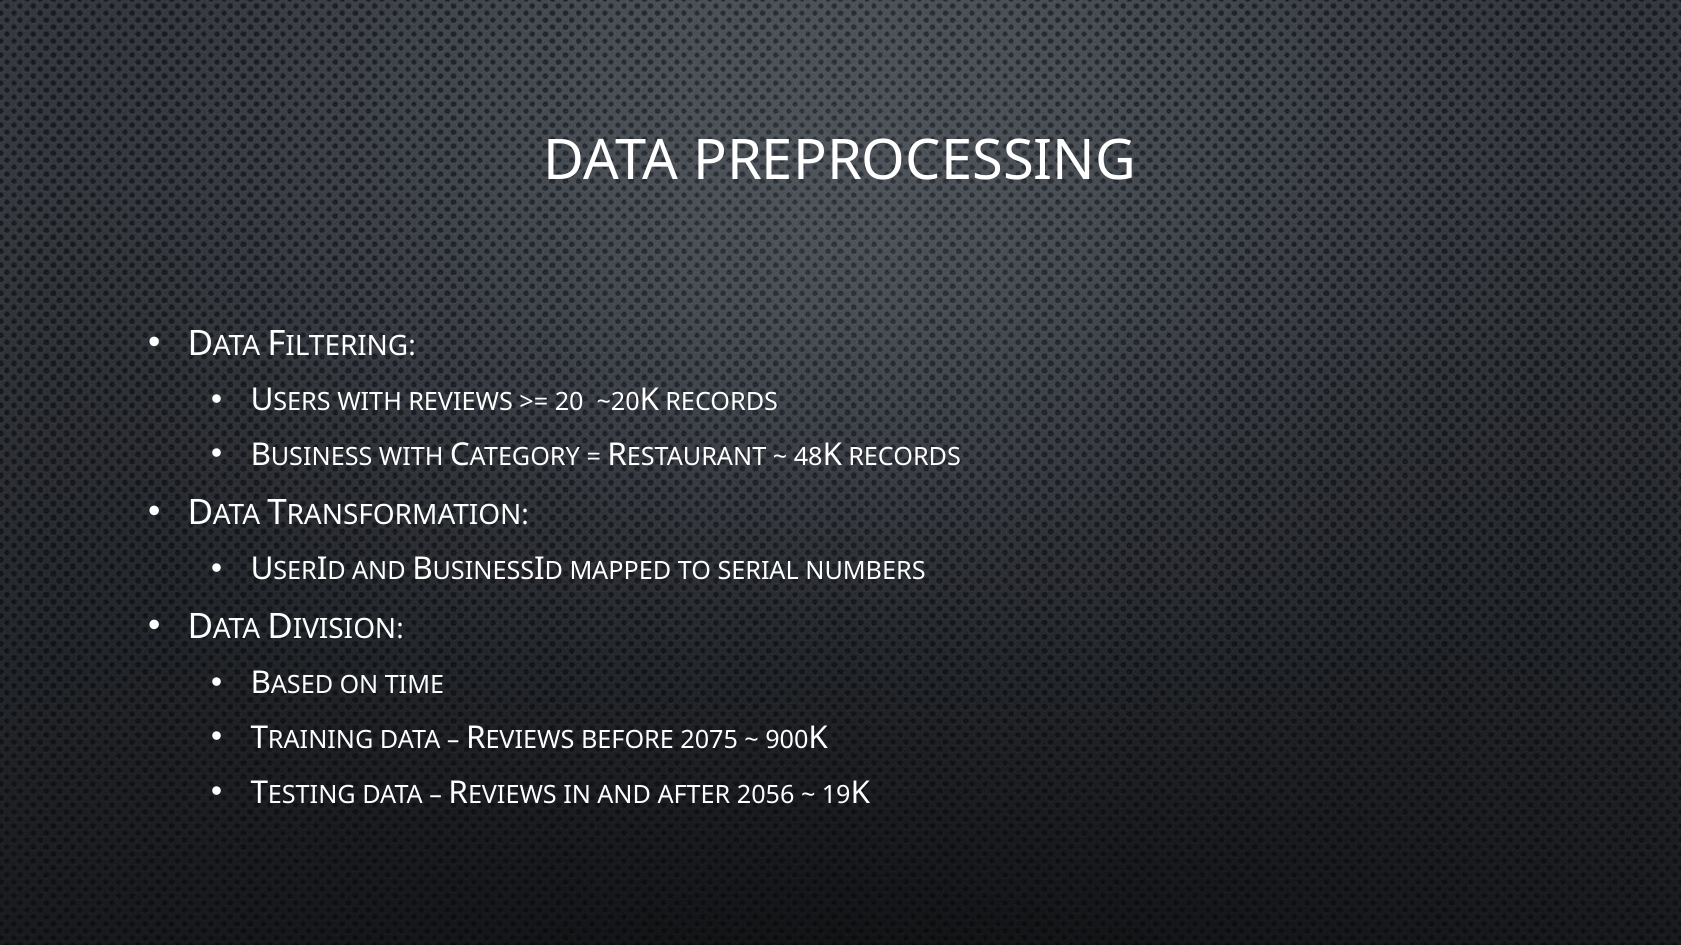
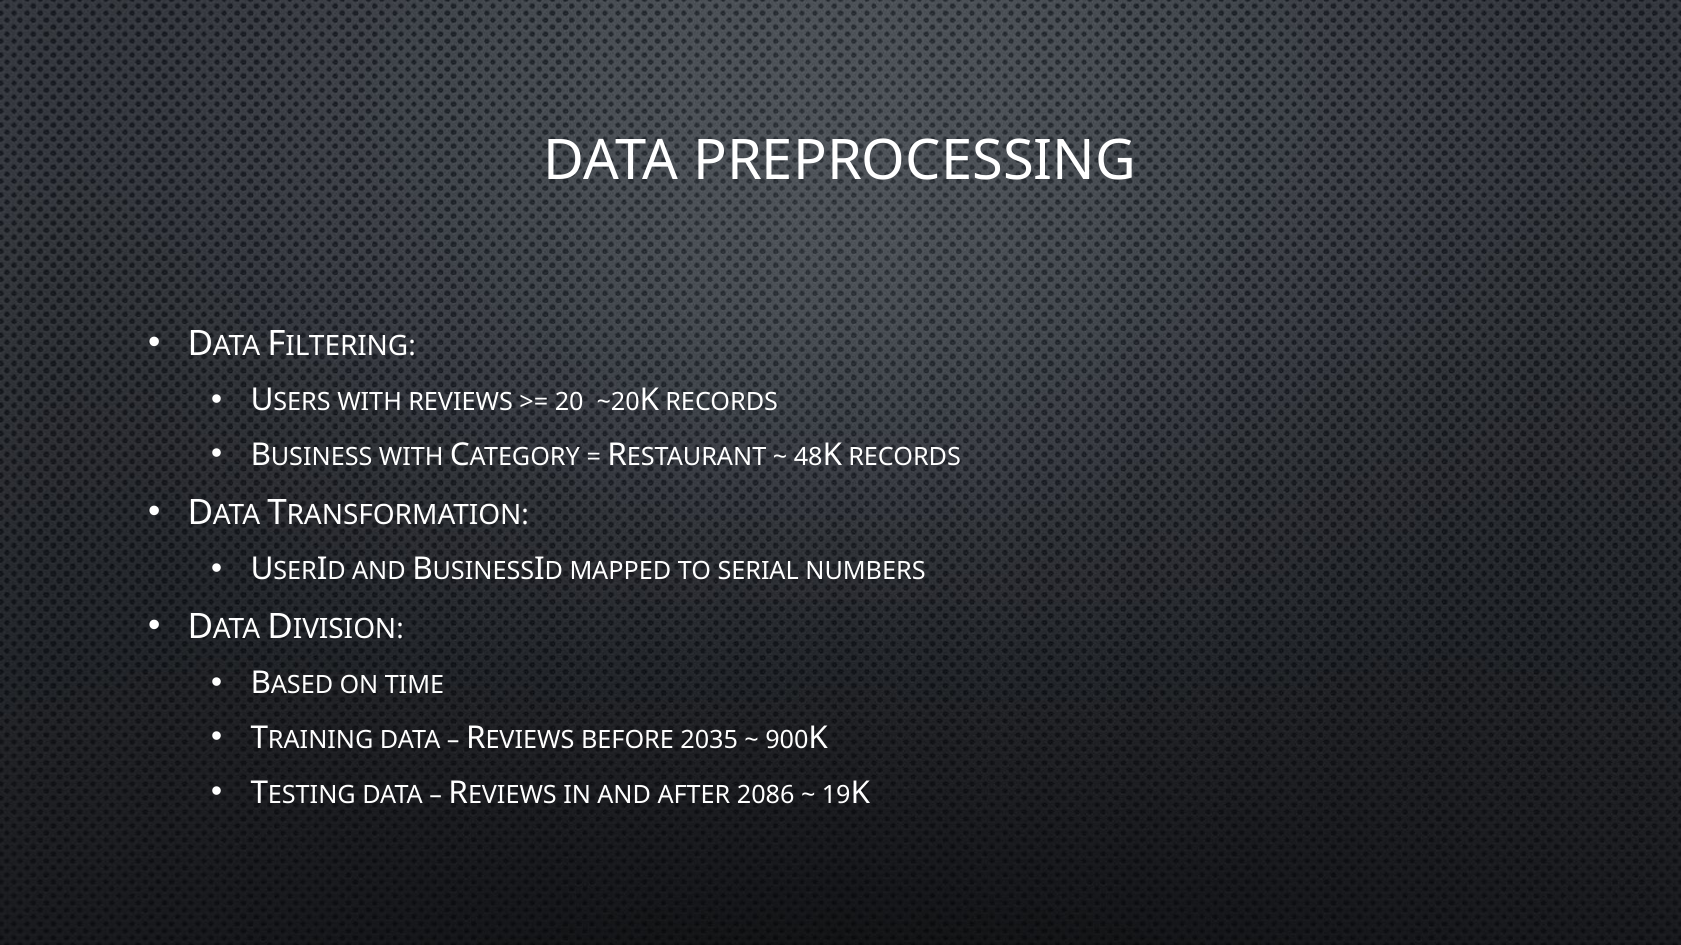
2075: 2075 -> 2035 (709, 741)
2056: 2056 -> 2086 (766, 795)
